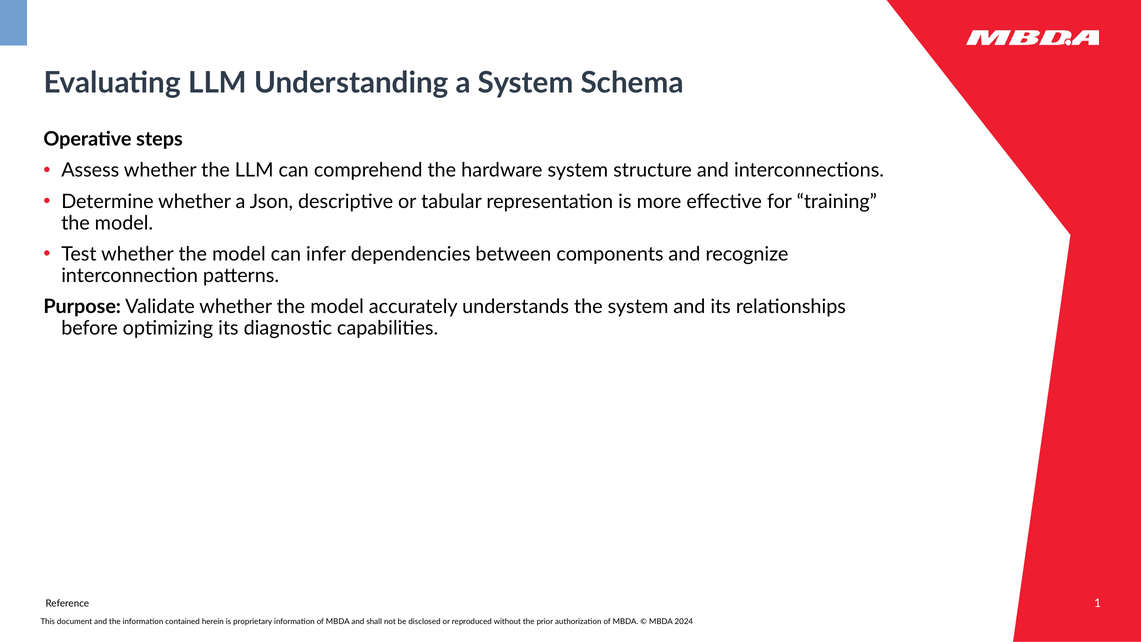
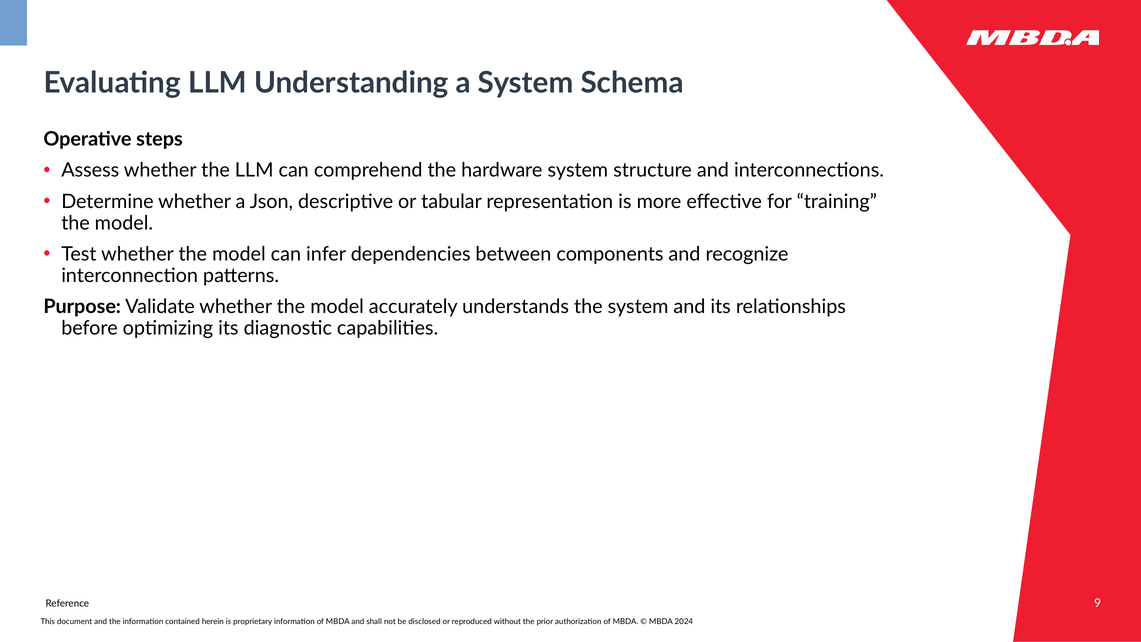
1: 1 -> 9 (1098, 603)
